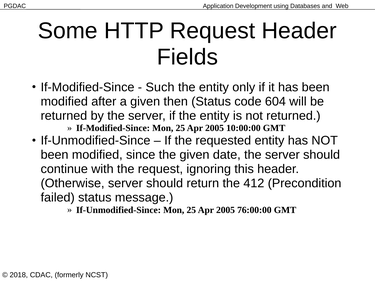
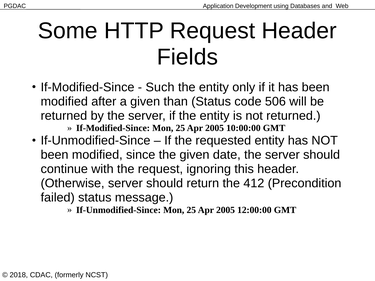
then: then -> than (176, 102)
604: 604 -> 506 (275, 102)
76:00:00: 76:00:00 -> 12:00:00 (254, 210)
